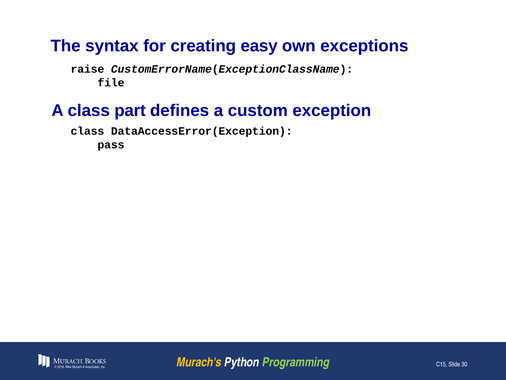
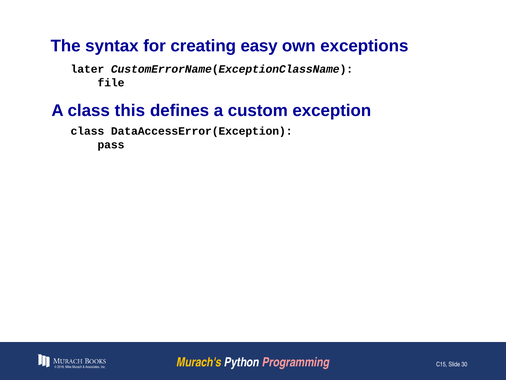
raise: raise -> later (87, 69)
part: part -> this (130, 110)
Programming colour: light green -> pink (296, 362)
